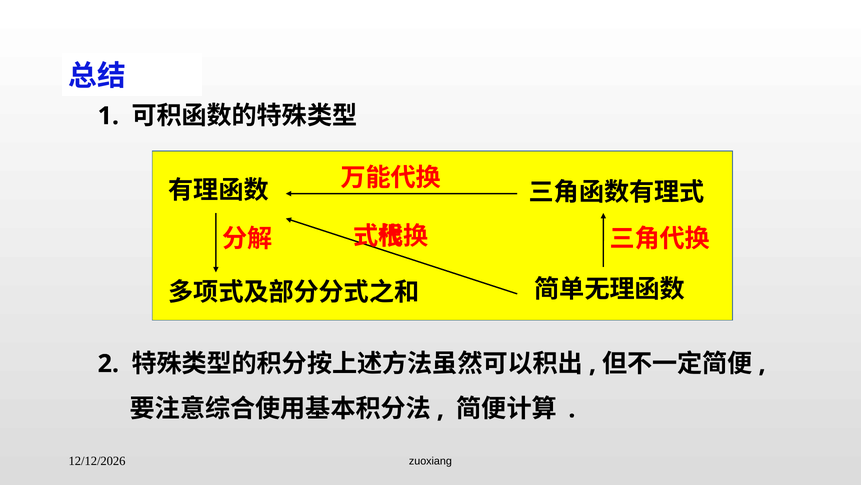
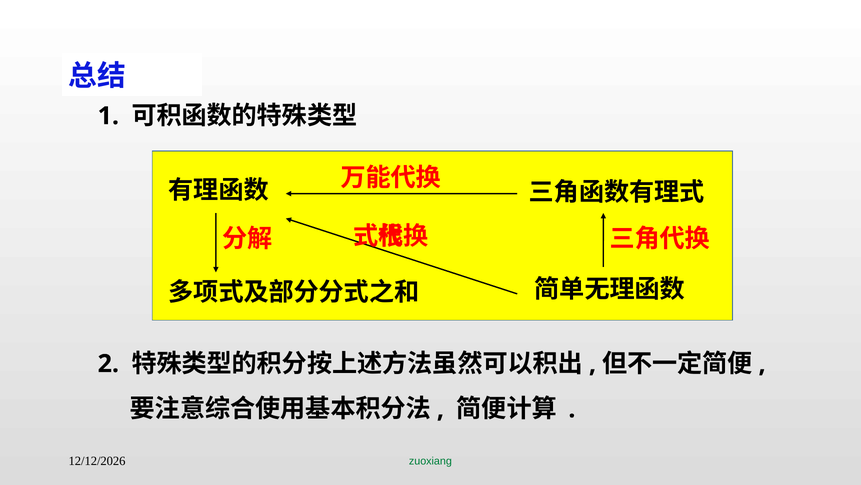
zuoxiang colour: black -> green (430, 460)
